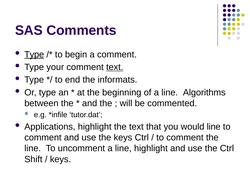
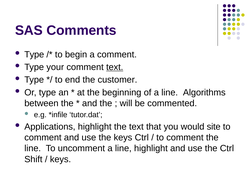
Type underline: present -> none (34, 54)
informats: informats -> customer (117, 80)
would line: line -> site (214, 126)
